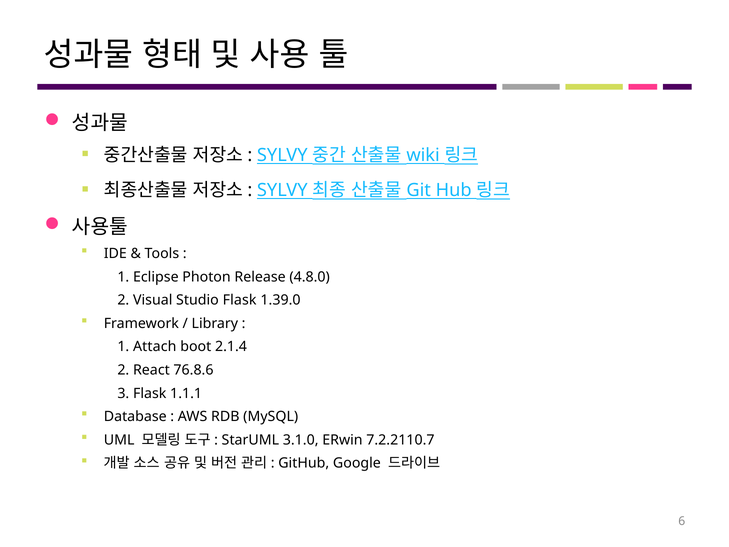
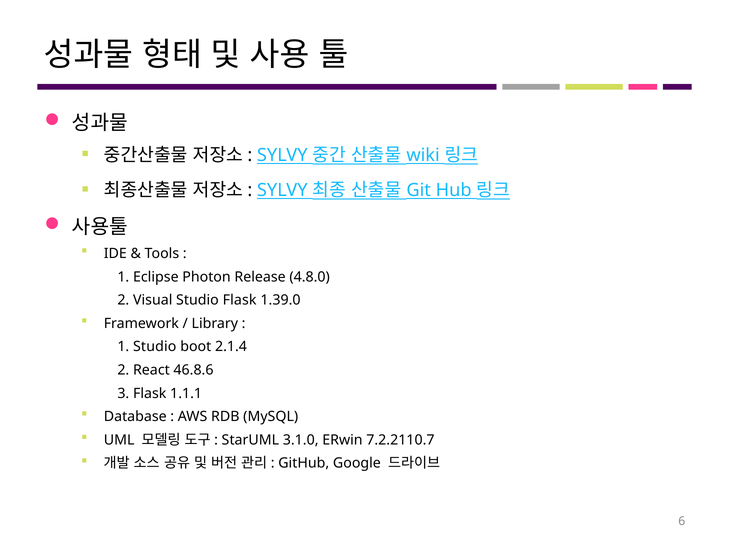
1 Attach: Attach -> Studio (155, 347)
76.8.6: 76.8.6 -> 46.8.6 (193, 370)
